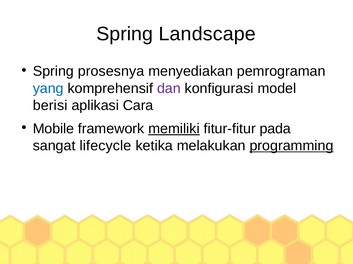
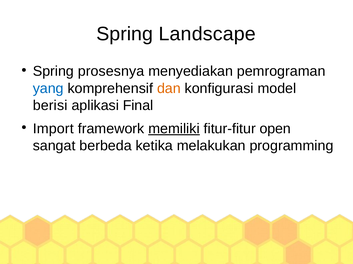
dan colour: purple -> orange (169, 89)
Cara: Cara -> Final (138, 106)
Mobile: Mobile -> Import (53, 129)
pada: pada -> open (275, 129)
lifecycle: lifecycle -> berbeda (106, 146)
programming underline: present -> none (292, 146)
